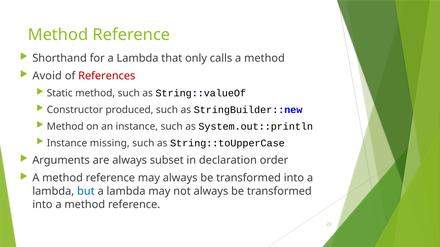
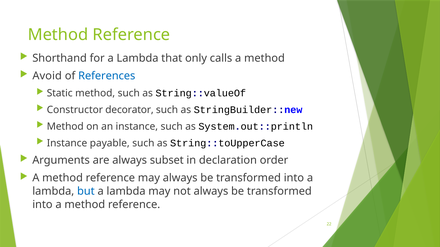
References colour: red -> blue (107, 76)
produced: produced -> decorator (129, 110)
missing: missing -> payable (110, 143)
